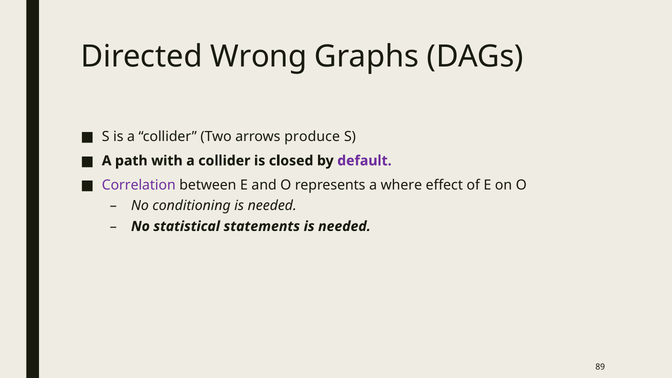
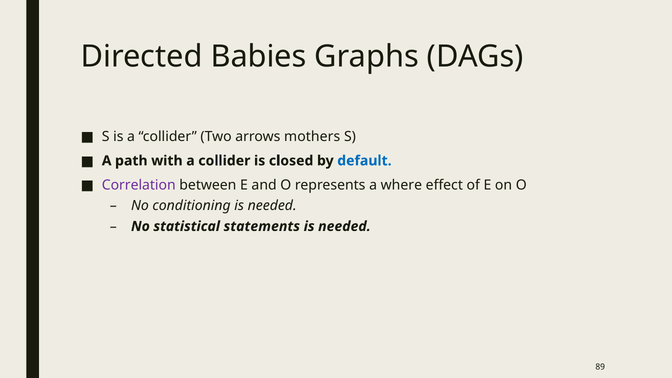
Wrong: Wrong -> Babies (259, 56)
produce: produce -> mothers (312, 137)
default colour: purple -> blue (364, 161)
